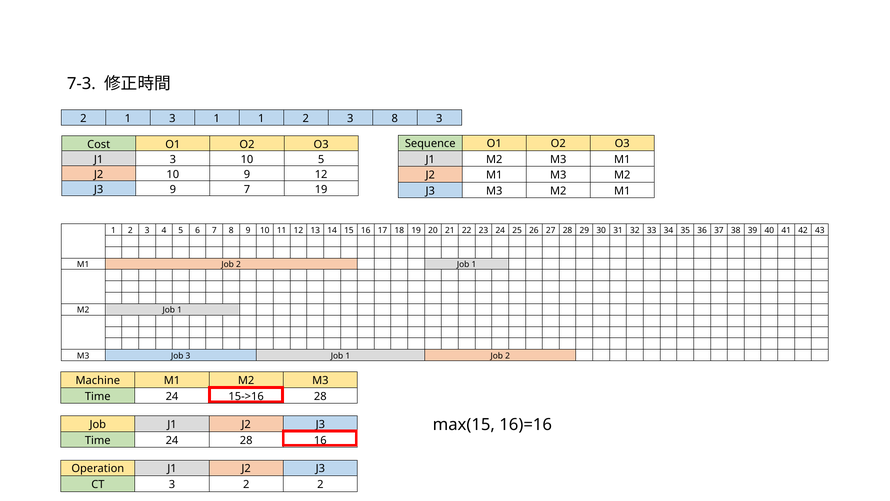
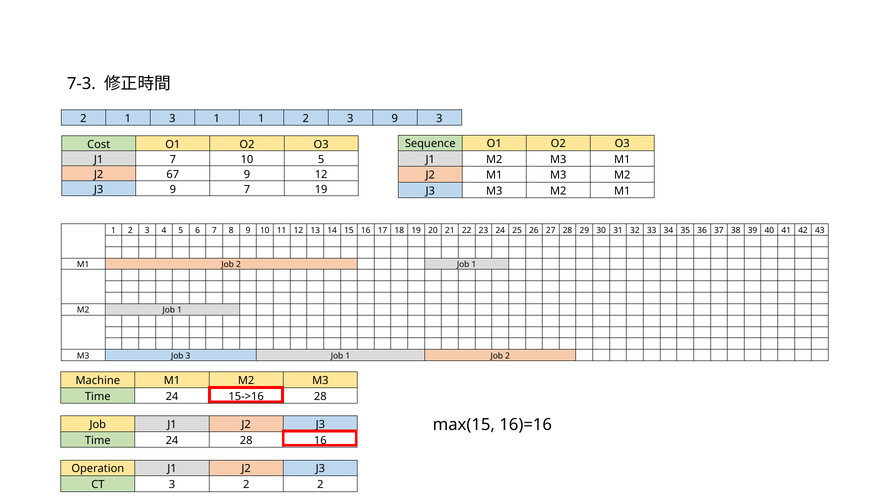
3 8: 8 -> 9 (395, 118)
3: 3 -> 7 (173, 159)
10: 10 -> 67 (173, 174)
